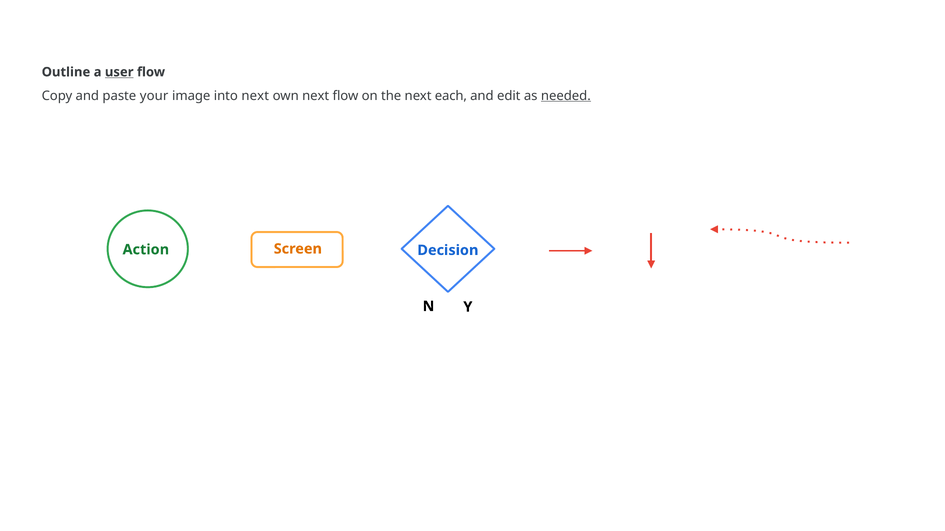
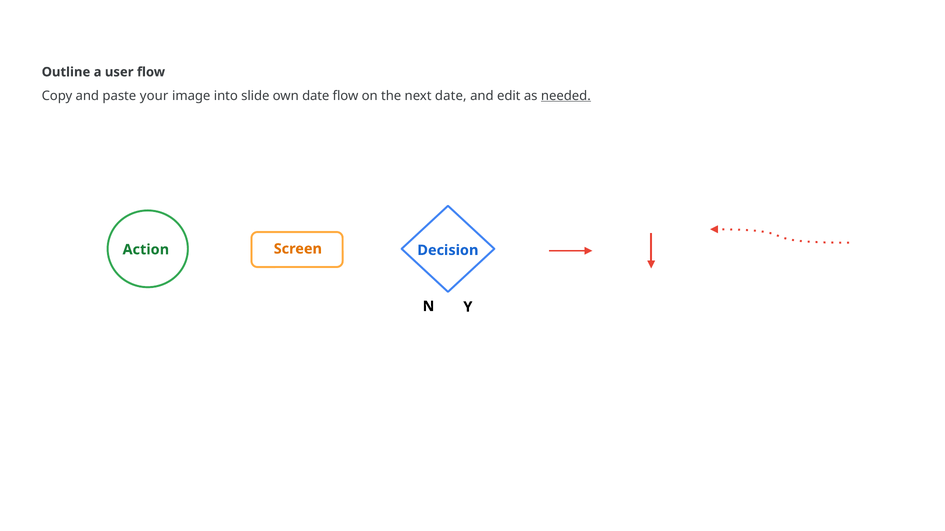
user underline: present -> none (119, 72)
into next: next -> slide (255, 96)
own next: next -> date (316, 96)
next each: each -> date (451, 96)
